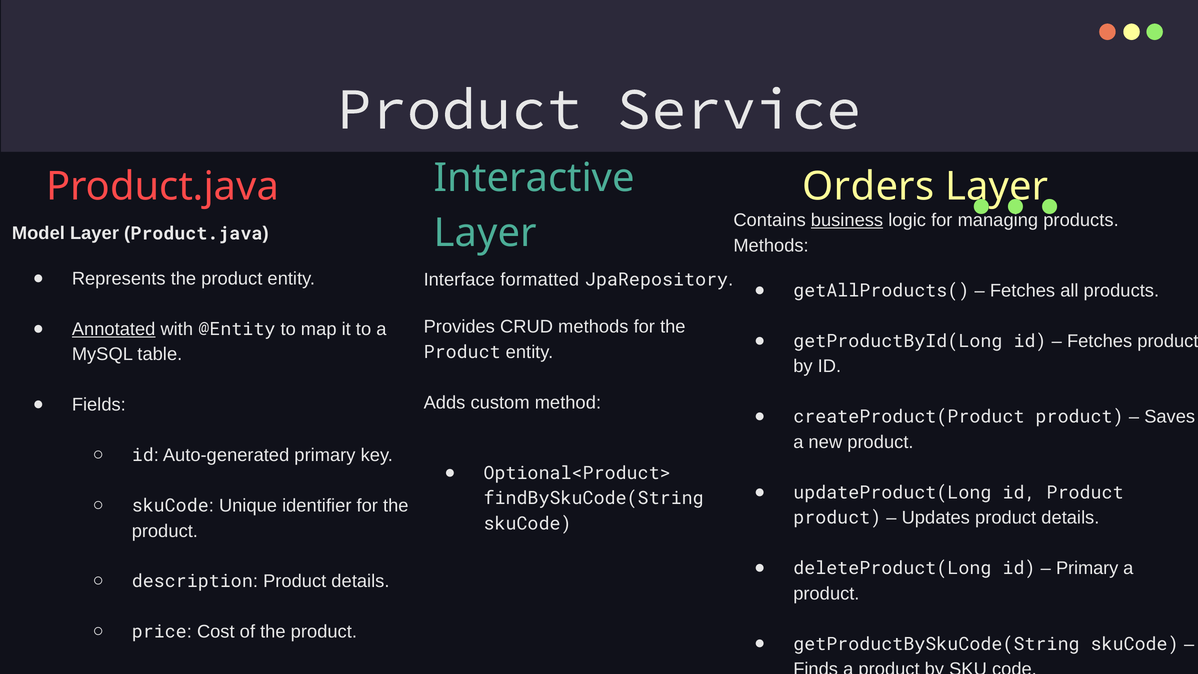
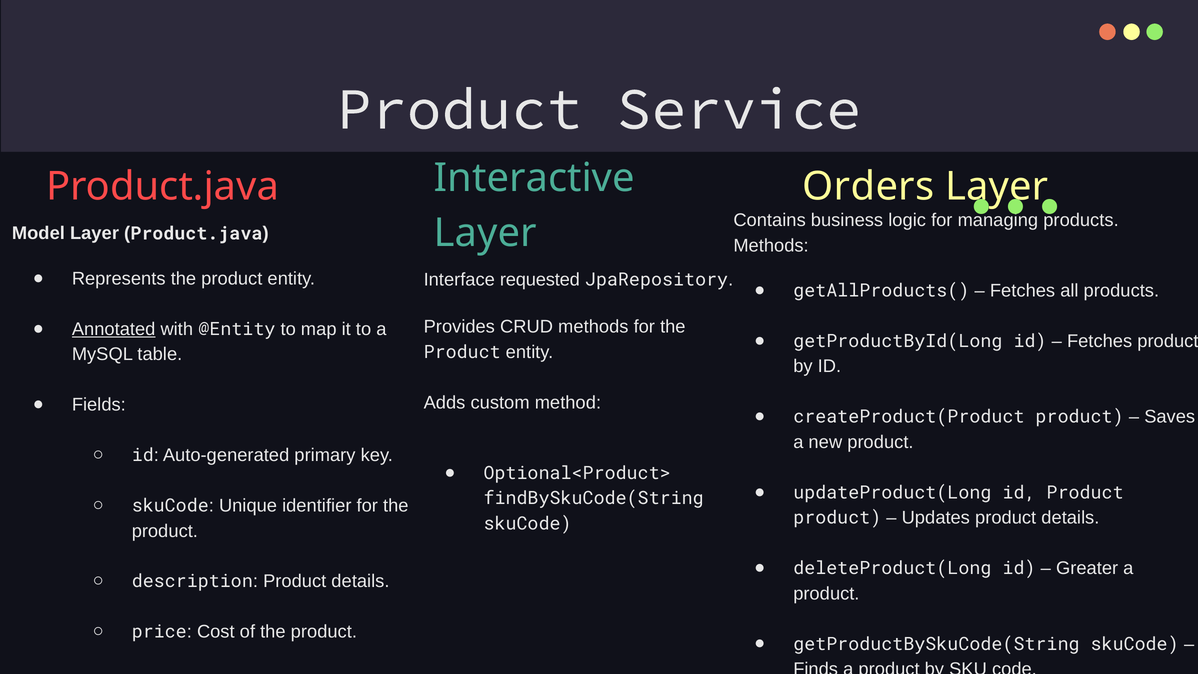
business underline: present -> none (847, 220)
formatted: formatted -> requested (540, 280)
Primary: Primary -> Greater (1087, 568)
